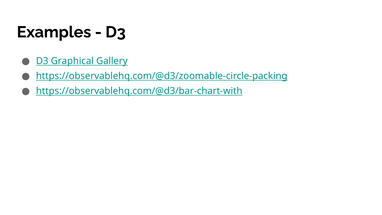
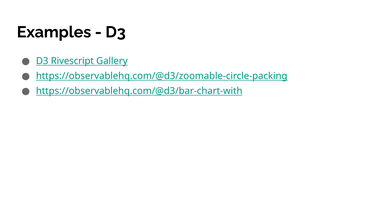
Graphical: Graphical -> Rivescript (72, 61)
